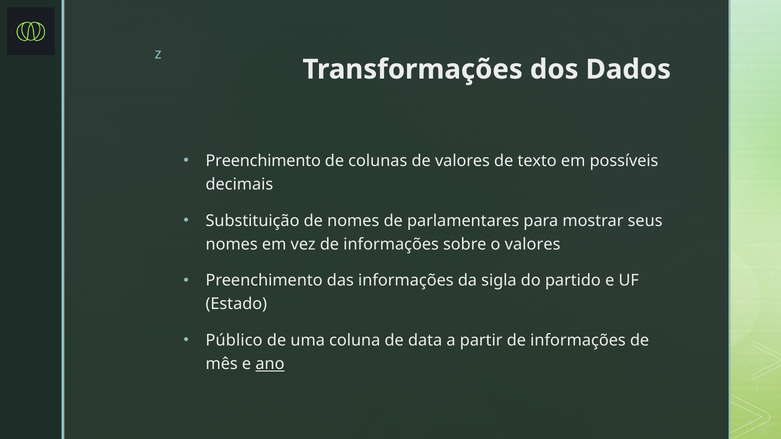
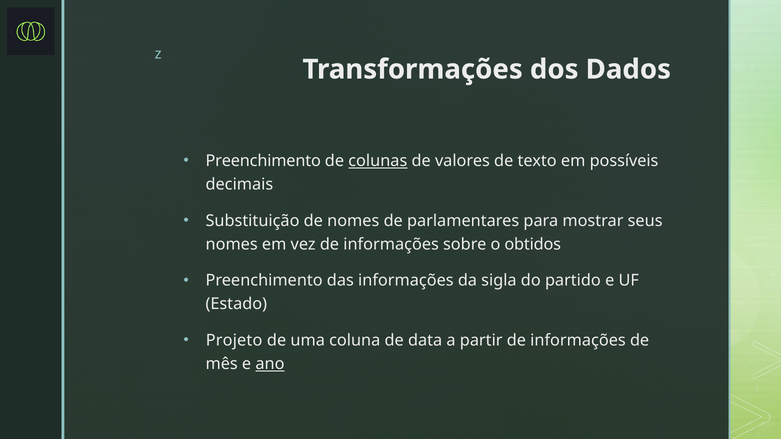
colunas underline: none -> present (378, 161)
o valores: valores -> obtidos (533, 244)
Público: Público -> Projeto (234, 341)
